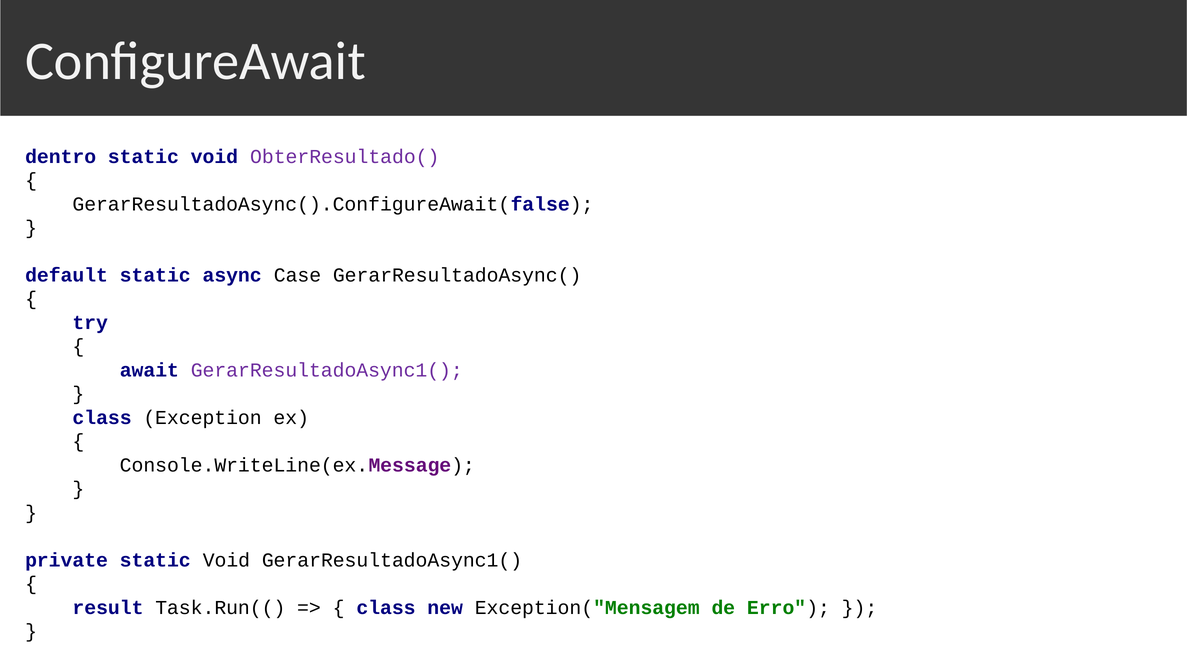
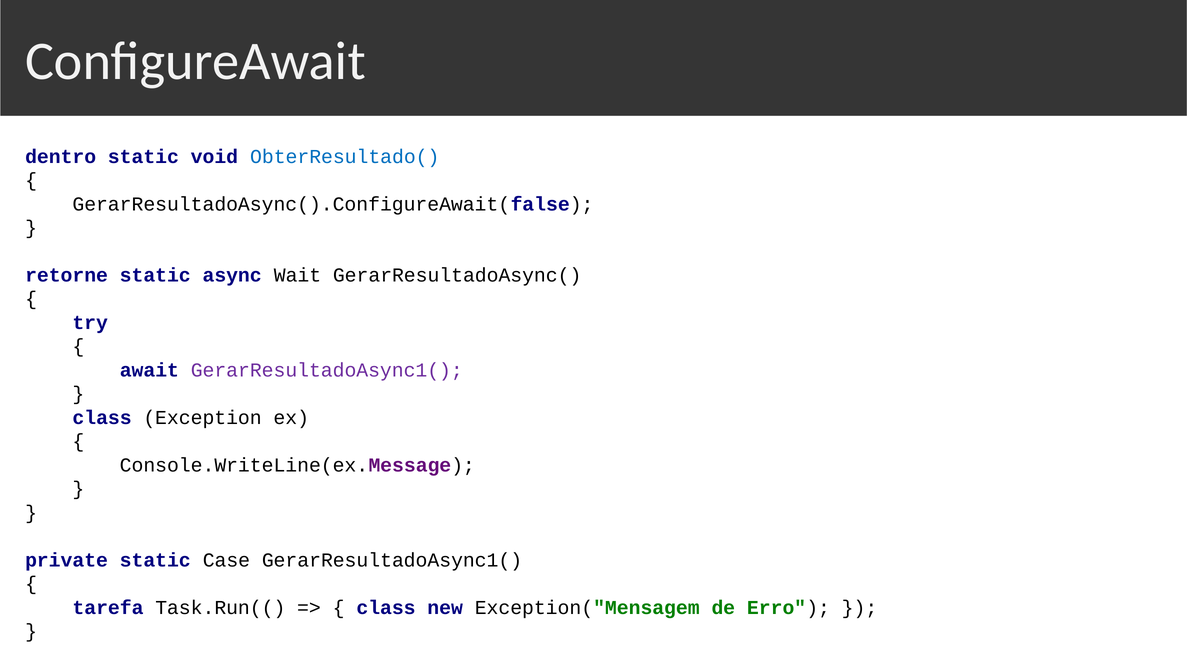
ObterResultado( colour: purple -> blue (345, 156)
default: default -> retorne (67, 275)
Case: Case -> Wait (297, 275)
private static Void: Void -> Case (226, 560)
result: result -> tarefa (108, 607)
